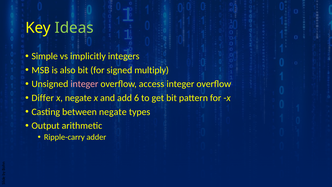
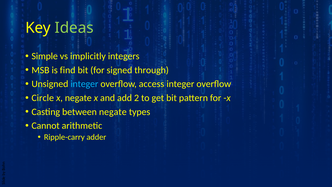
also: also -> find (68, 70)
multiply: multiply -> through (152, 70)
integer colour: pink -> light blue (84, 84)
Differ: Differ -> Circle (43, 98)
6: 6 -> 2 (137, 98)
Output: Output -> Cannot (46, 126)
